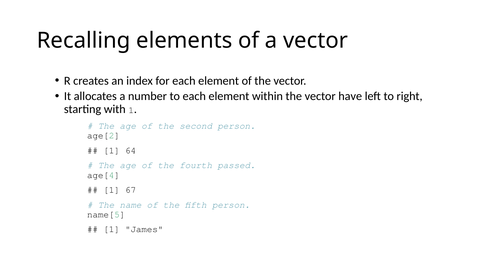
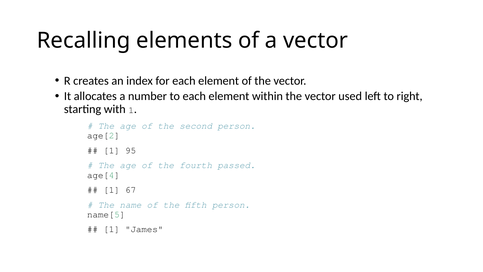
have: have -> used (350, 96)
64: 64 -> 95 (131, 150)
